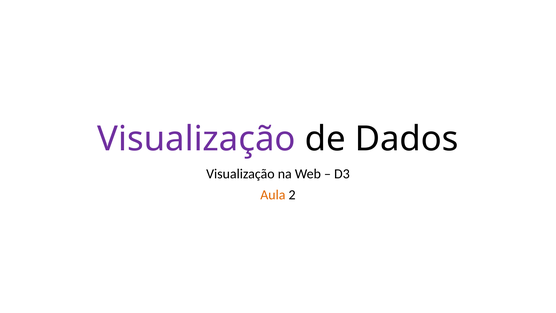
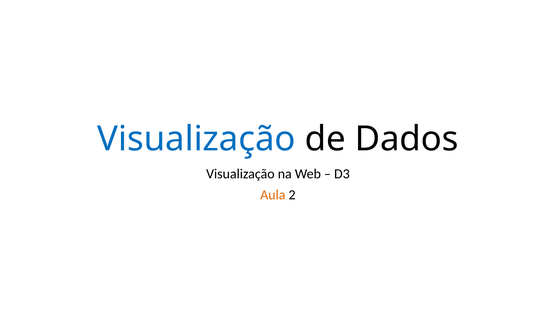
Visualização colour: purple -> blue (196, 139)
